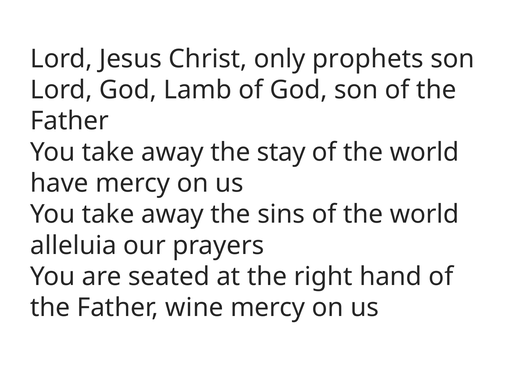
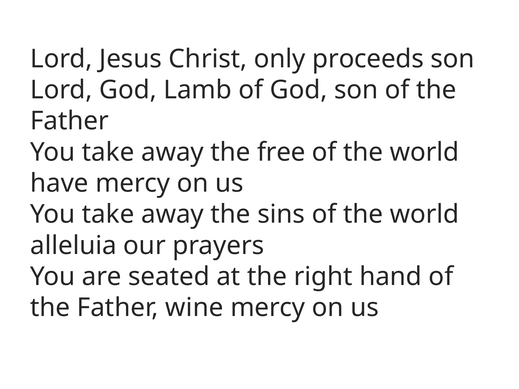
prophets: prophets -> proceeds (368, 59)
stay: stay -> free (281, 152)
